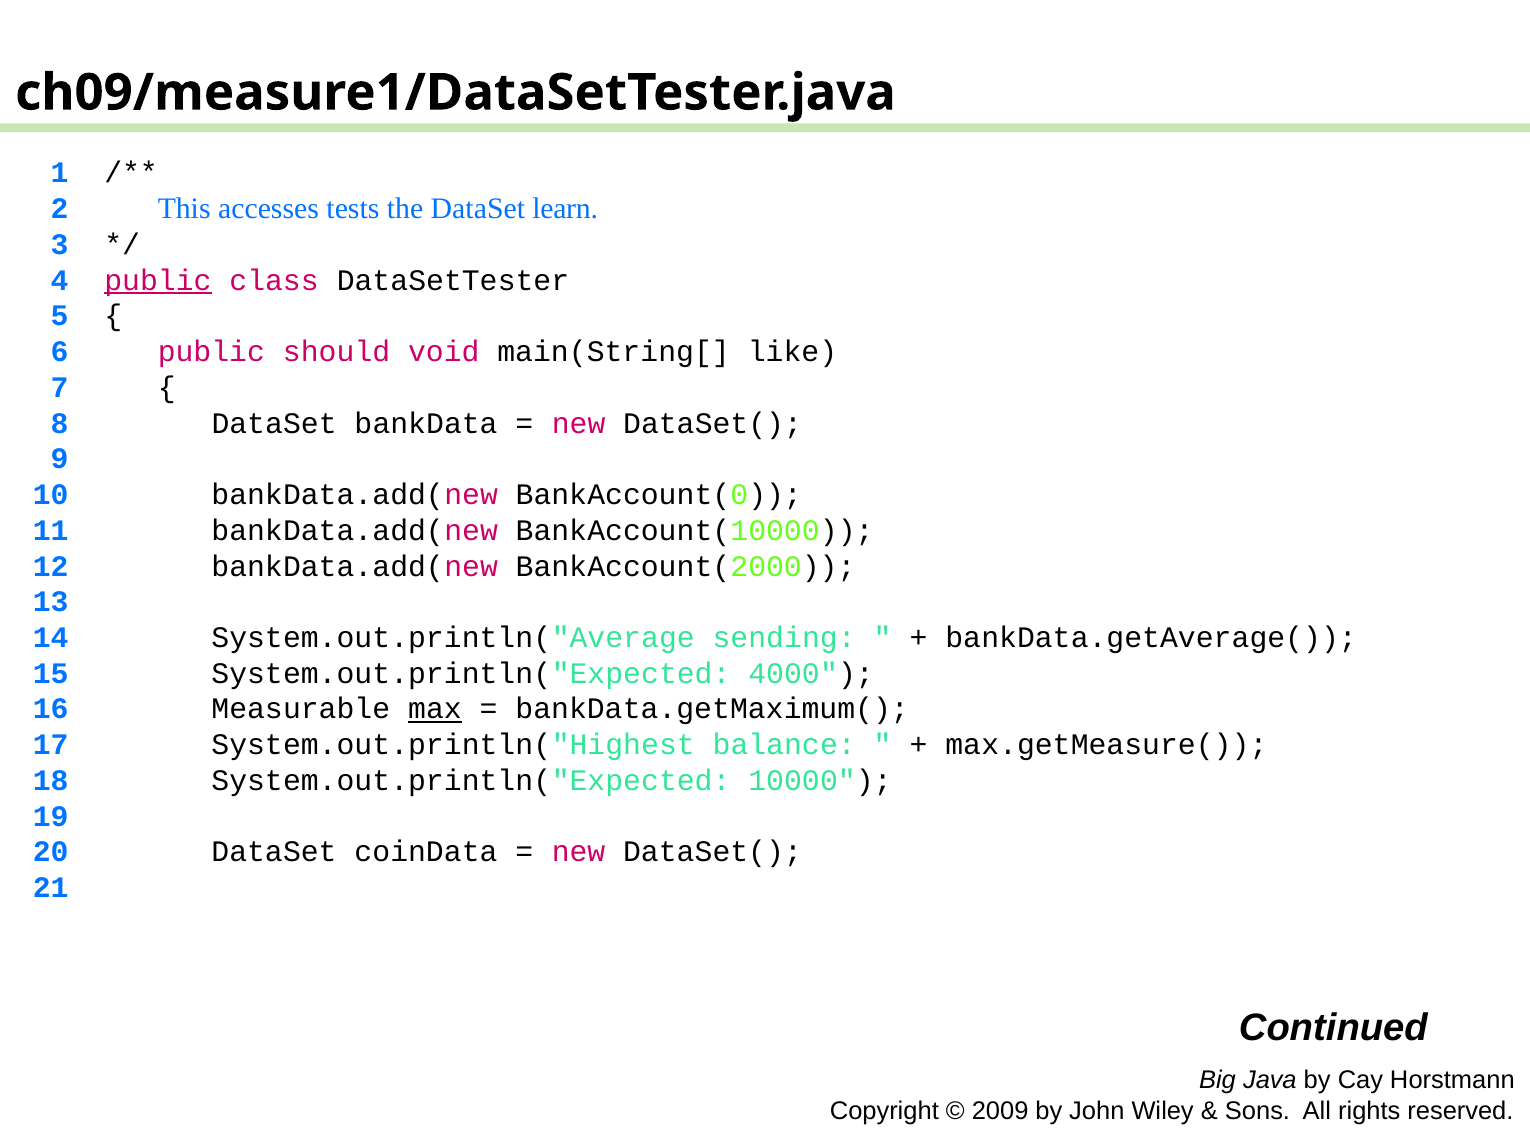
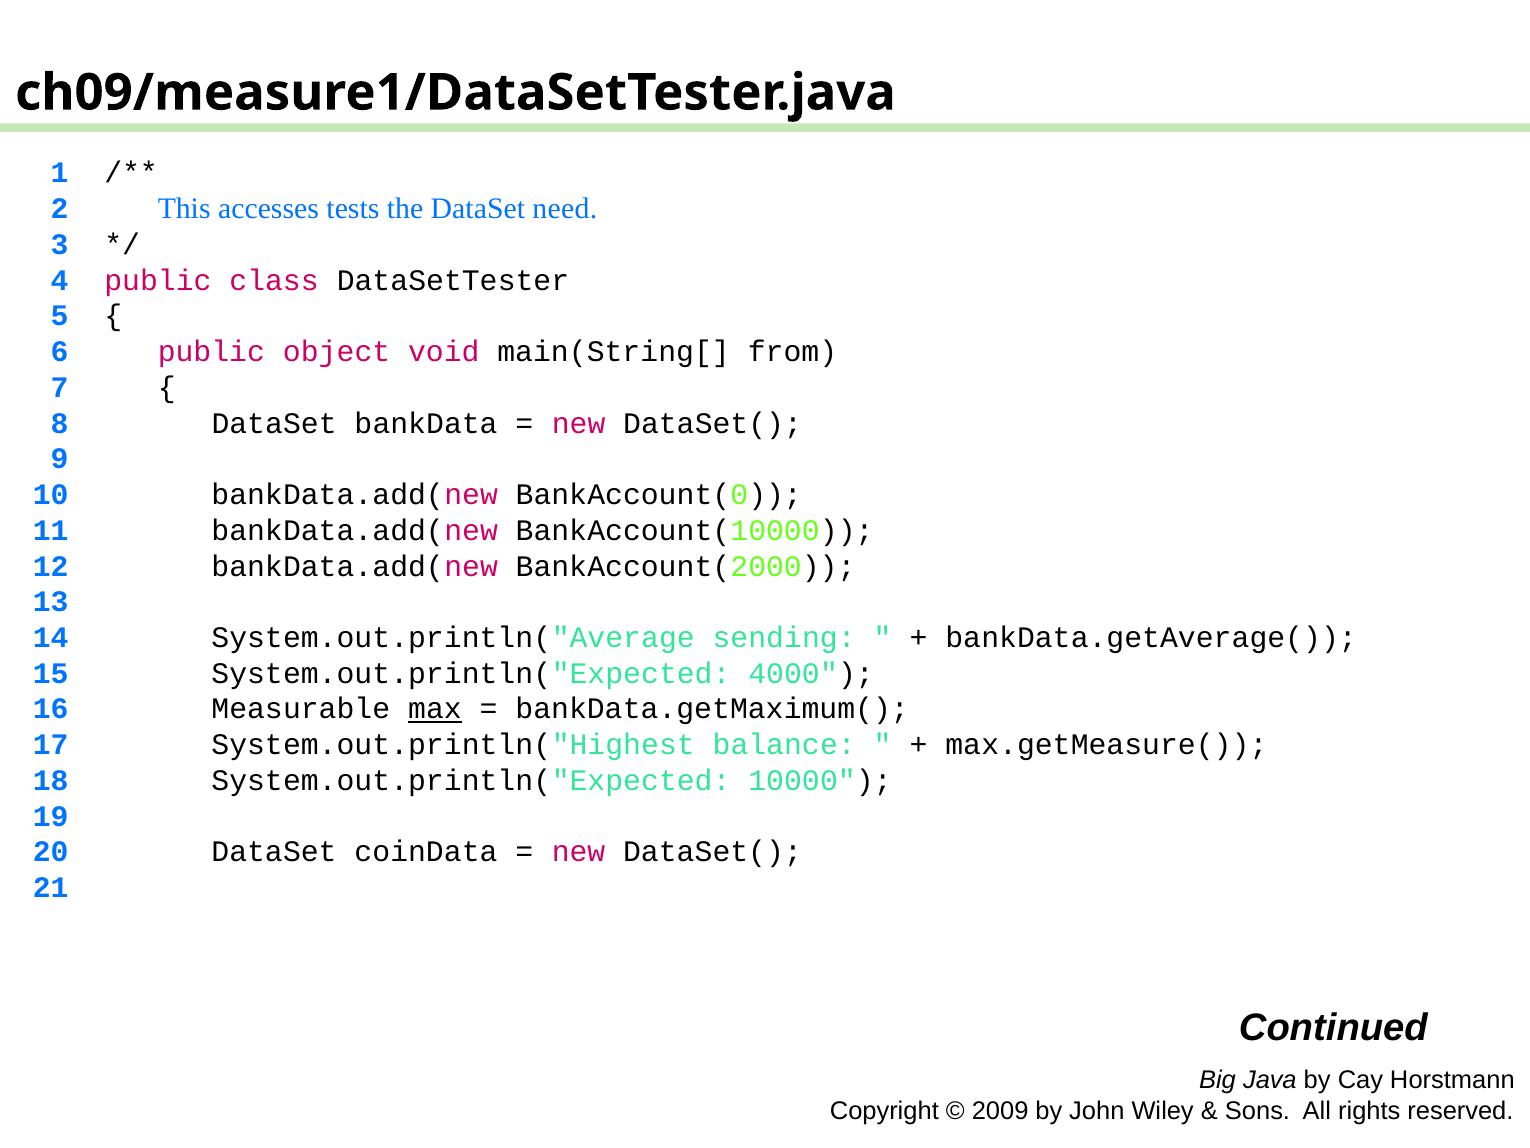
learn: learn -> need (565, 209)
public underline: present -> none (158, 280)
should: should -> object (337, 352)
like: like -> from (792, 352)
